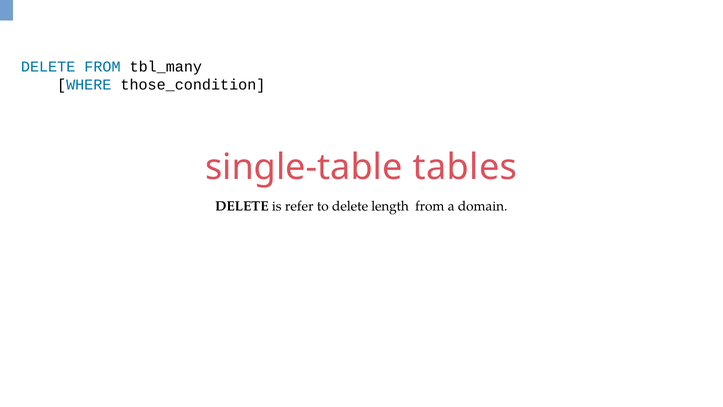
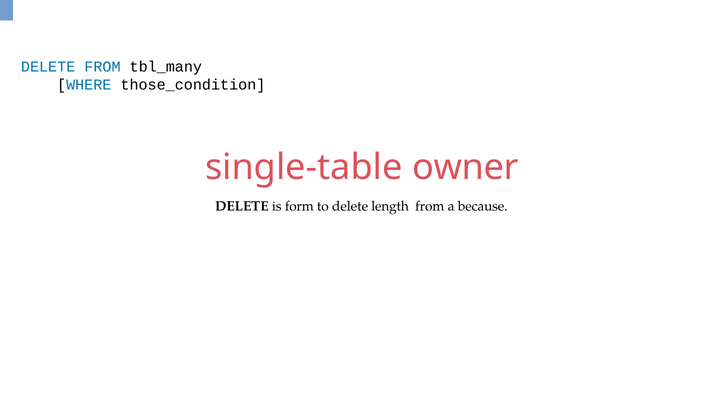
tables: tables -> owner (465, 167)
refer: refer -> form (299, 206)
domain: domain -> because (483, 206)
